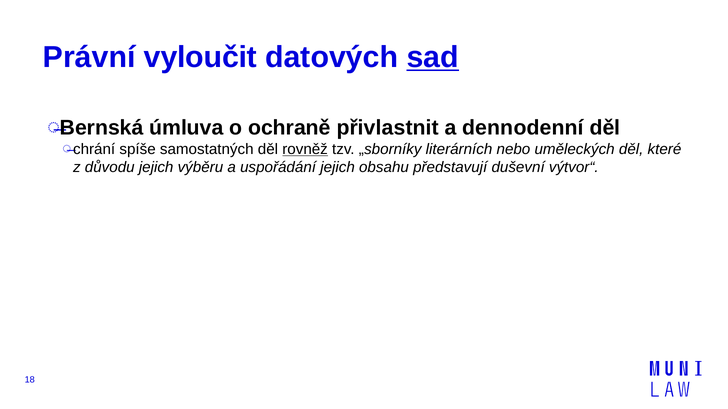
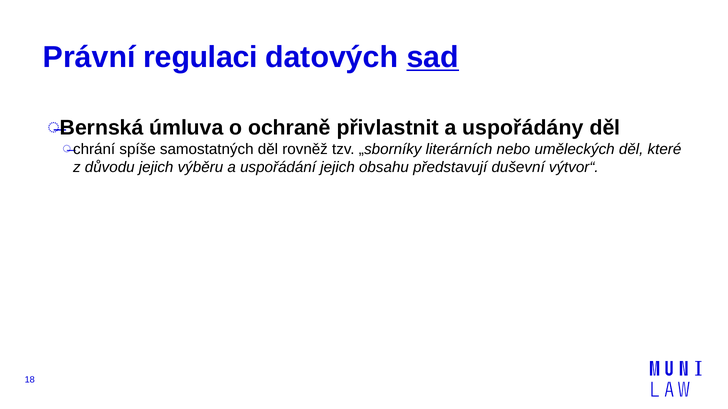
vyloučit: vyloučit -> regulaci (200, 57)
dennodenní: dennodenní -> uspořádány (523, 128)
rovněž underline: present -> none (305, 149)
